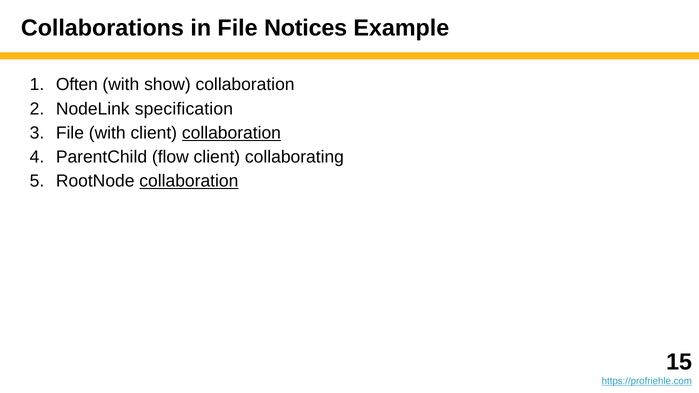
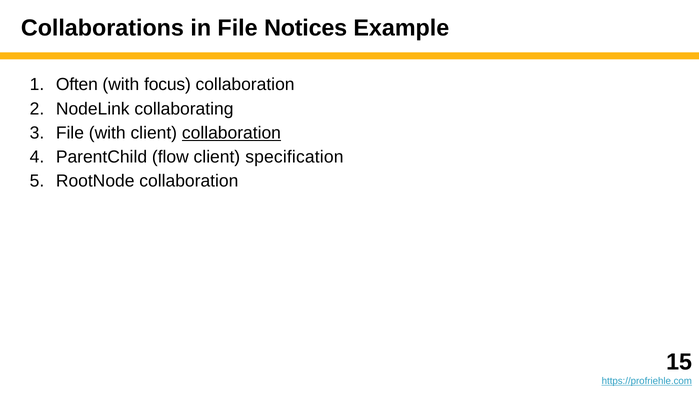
show: show -> focus (168, 85)
specification: specification -> collaborating (184, 109)
collaborating: collaborating -> specification (294, 157)
collaboration underline: present -> none (189, 181)
